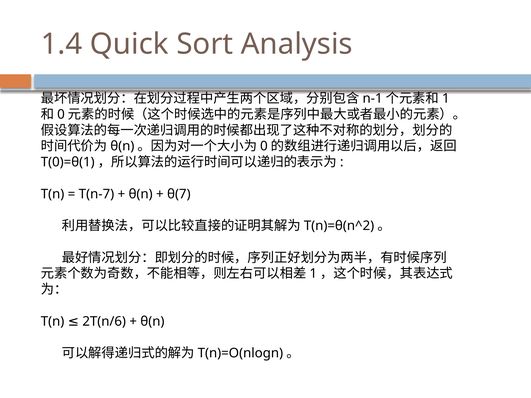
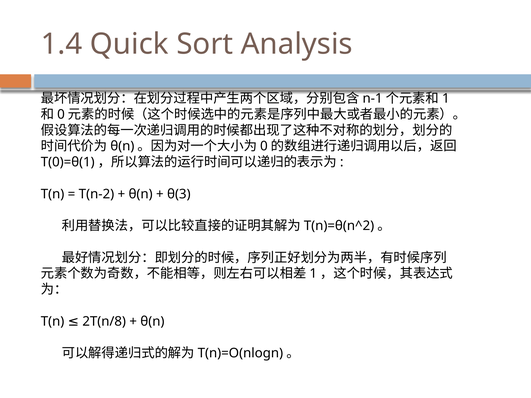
T(n-7: T(n-7 -> T(n-2 (96, 194)
θ(7: θ(7 -> θ(3 (179, 194)
2T(n/6: 2T(n/6 -> 2T(n/8 (104, 322)
